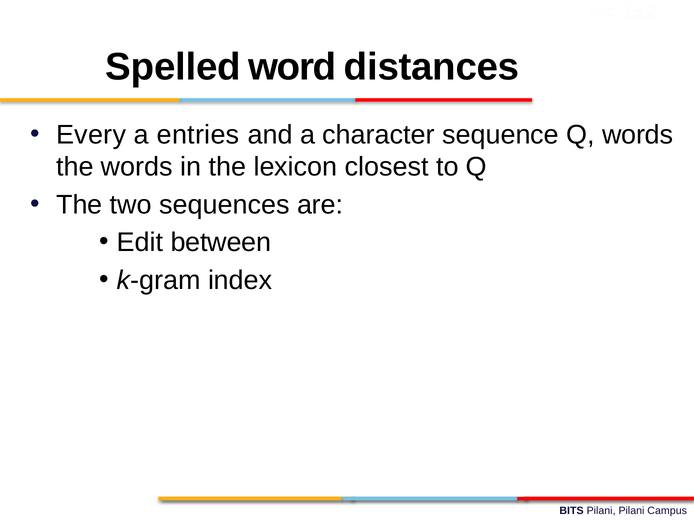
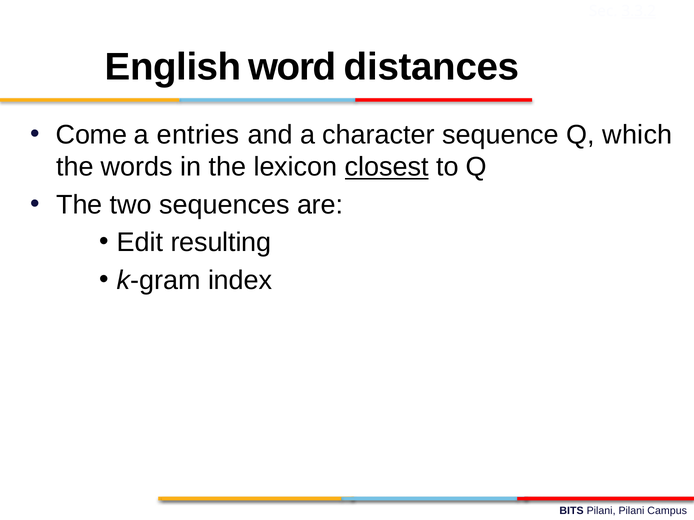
Spelled: Spelled -> English (173, 67)
Every: Every -> Come (91, 135)
Q words: words -> which (637, 135)
closest underline: none -> present (387, 167)
between: between -> resulting (221, 243)
